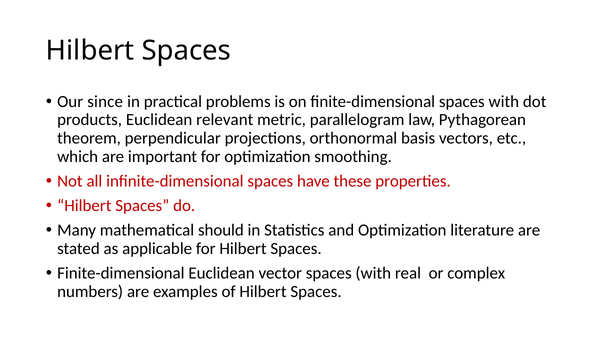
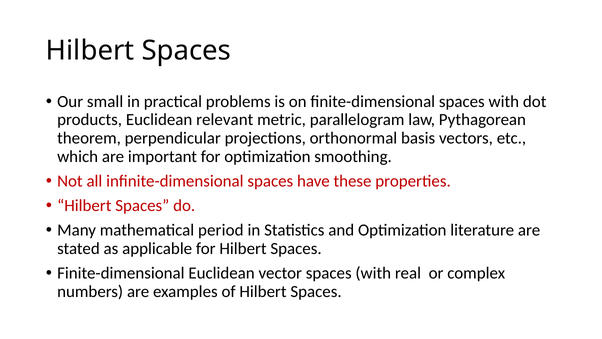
since: since -> small (105, 101)
should: should -> period (221, 230)
